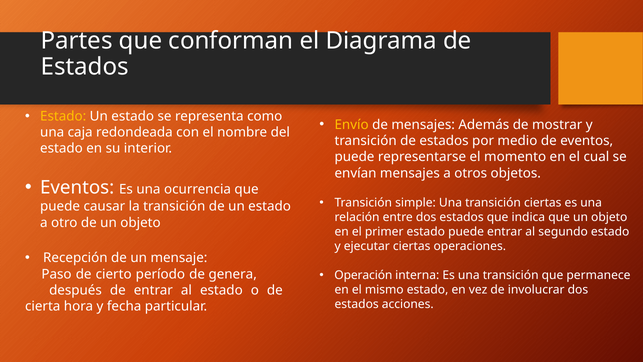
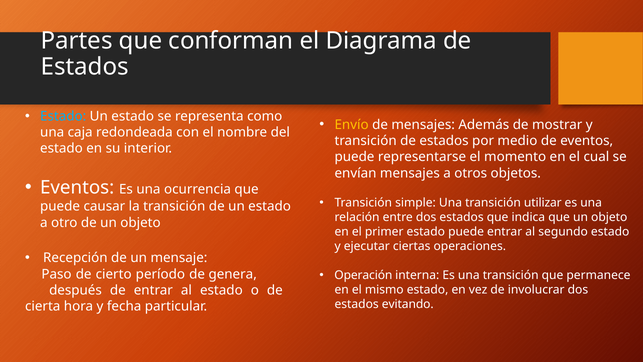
Estado colour: yellow -> light blue (63, 116)
transición ciertas: ciertas -> utilizar (543, 203)
acciones: acciones -> evitando (408, 304)
